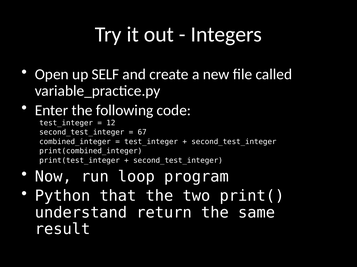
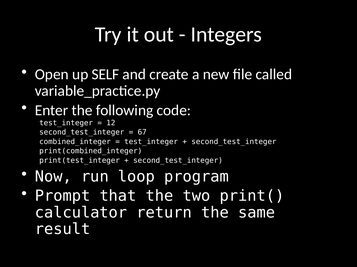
Python: Python -> Prompt (63, 196)
understand: understand -> calculator (81, 213)
